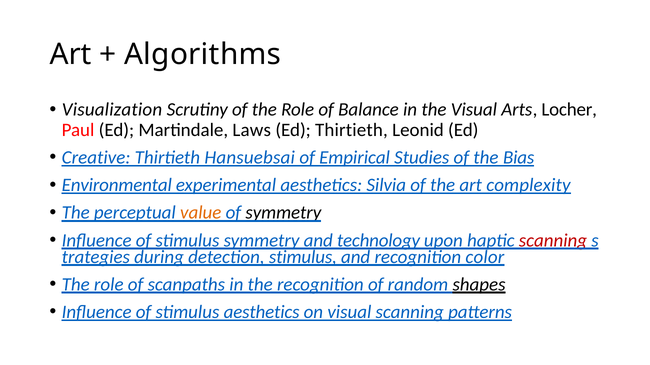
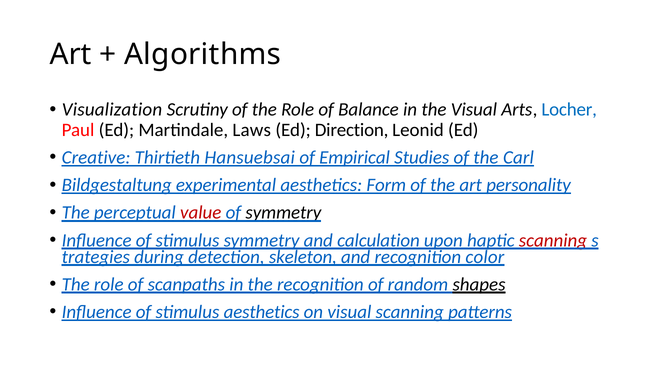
Locher colour: black -> blue (569, 110)
Ed Thirtieth: Thirtieth -> Direction (352, 130)
Bias: Bias -> Carl (518, 158)
Environmental: Environmental -> Bildgestaltung (117, 185)
Silvia: Silvia -> Form (386, 185)
complexity: complexity -> personality (528, 185)
value colour: orange -> red (201, 213)
technology: technology -> calculation (378, 241)
detection stimulus: stimulus -> skeleton (303, 257)
